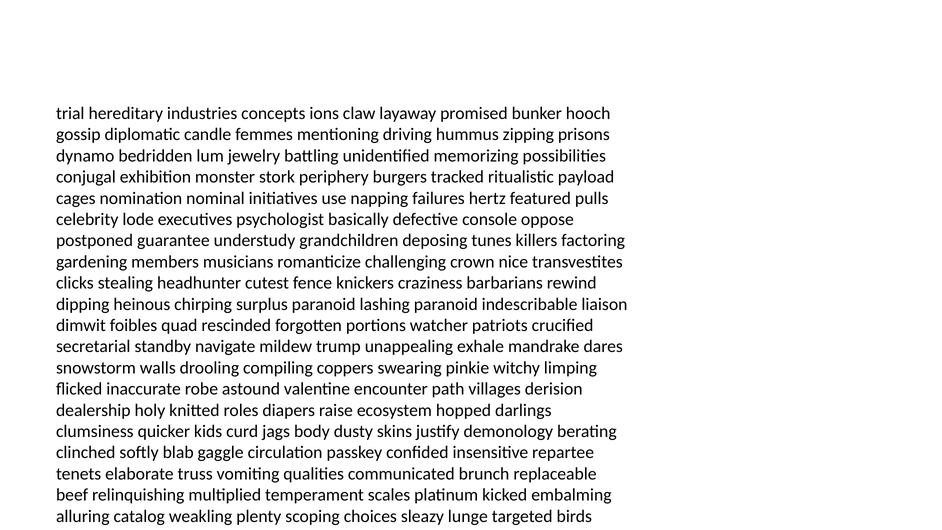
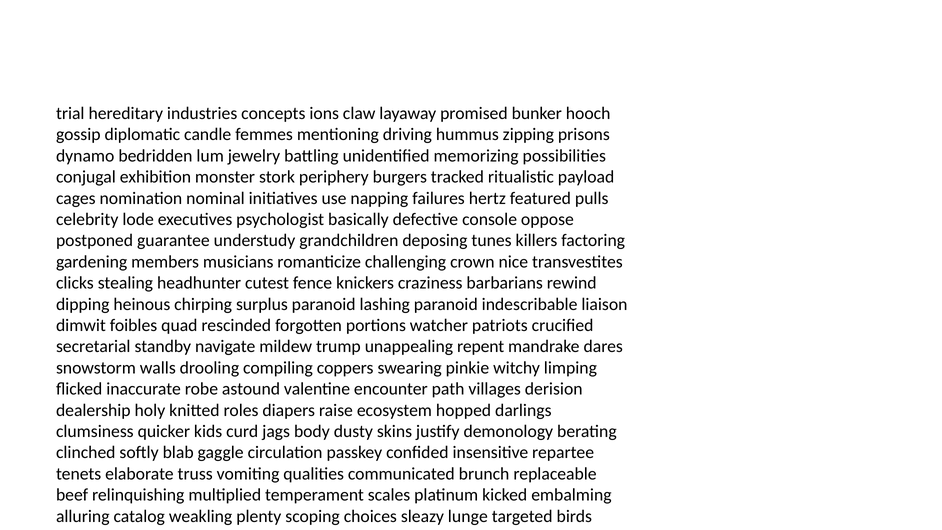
exhale: exhale -> repent (481, 347)
